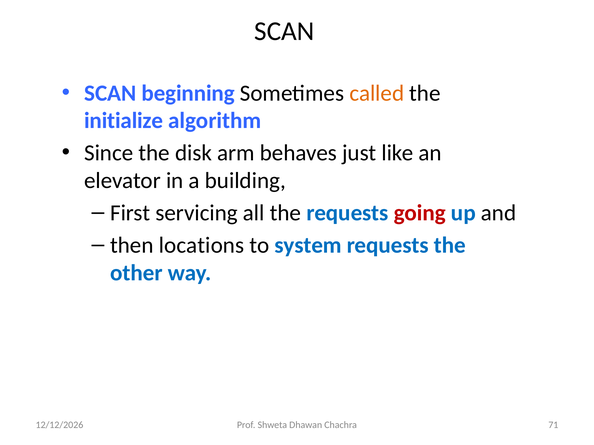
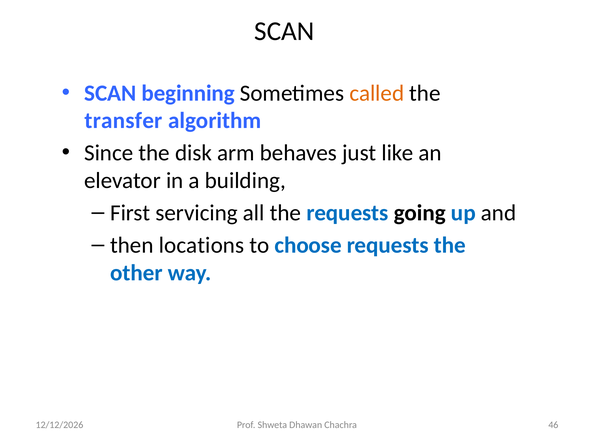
initialize: initialize -> transfer (123, 121)
going colour: red -> black (420, 213)
system: system -> choose (308, 245)
71: 71 -> 46 (553, 425)
